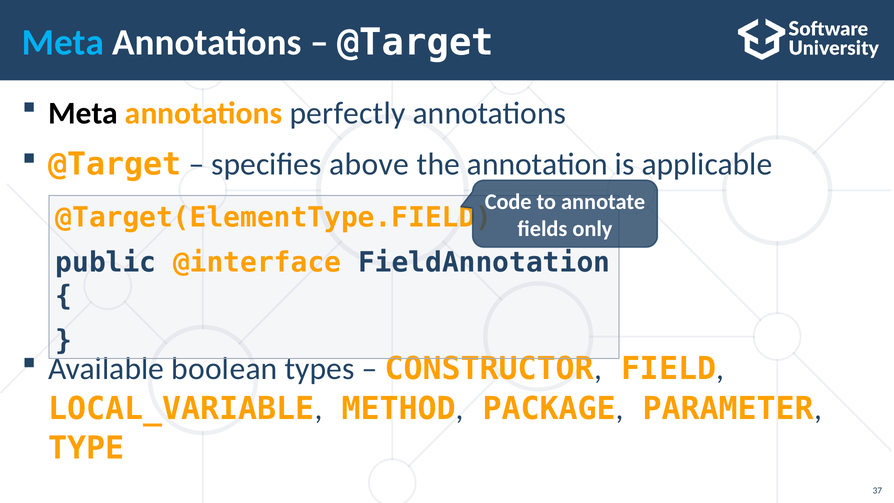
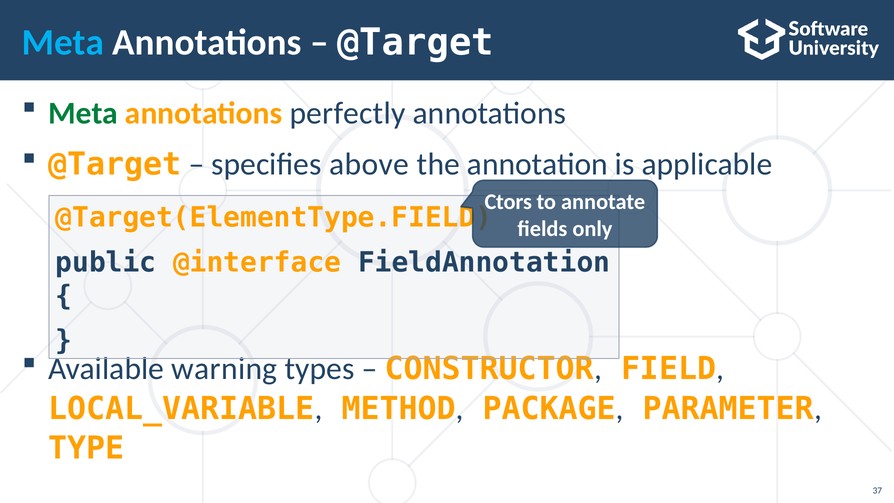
Meta colour: black -> green (83, 113)
Code: Code -> Ctors (508, 202)
boolean: boolean -> warning (224, 369)
